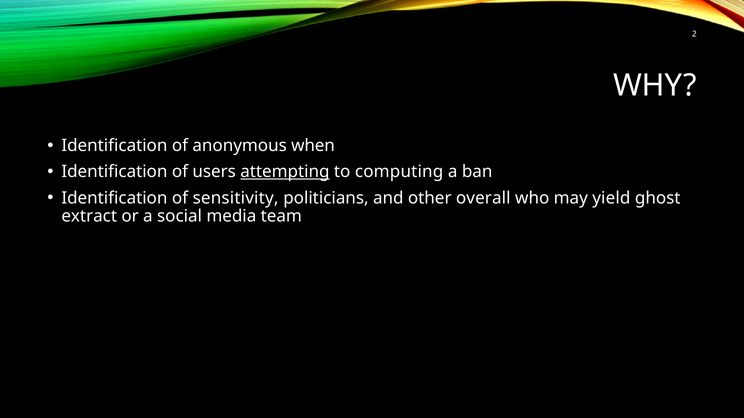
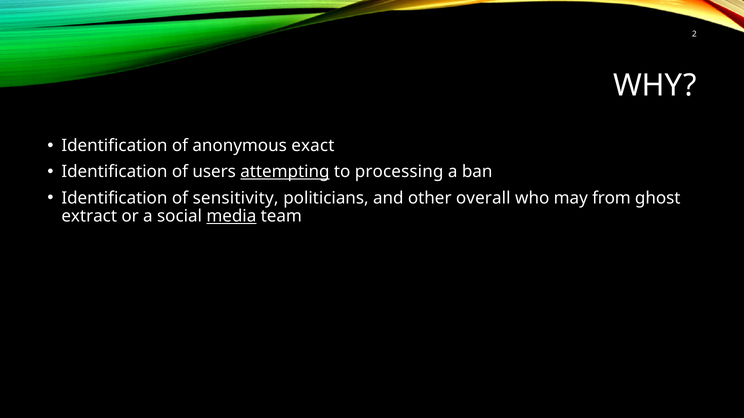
when: when -> exact (313, 146)
computing: computing -> processing (399, 172)
yield: yield -> from (611, 198)
media underline: none -> present (231, 217)
